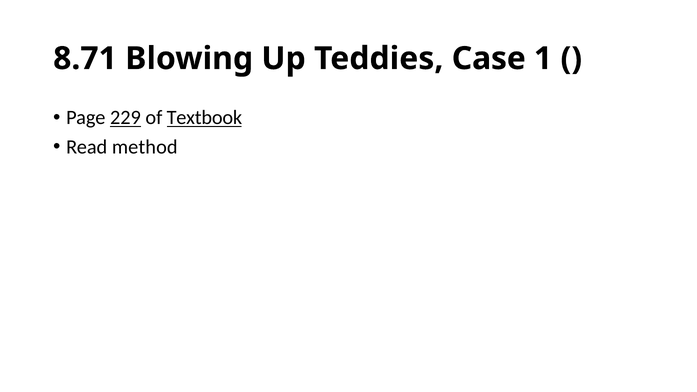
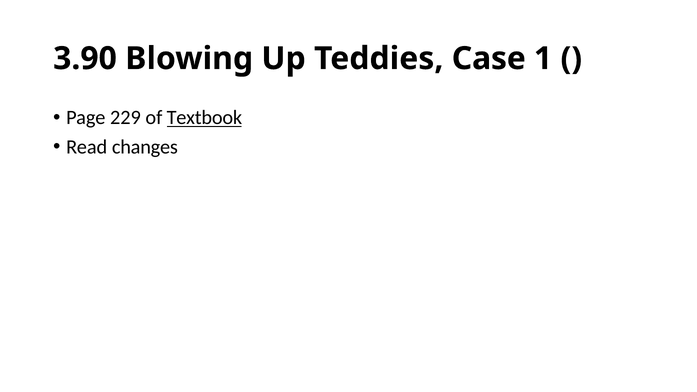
8.71: 8.71 -> 3.90 (85, 59)
229 underline: present -> none (125, 118)
method: method -> changes (145, 147)
